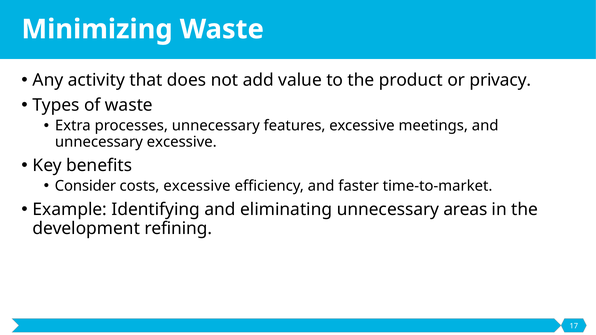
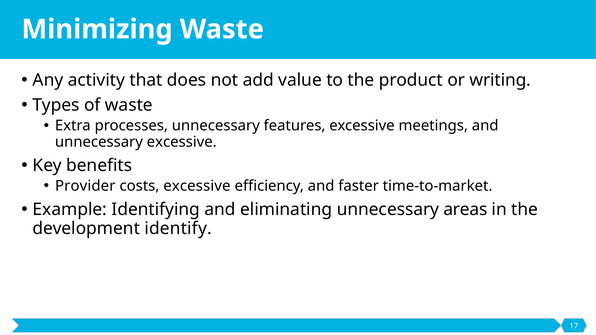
privacy: privacy -> writing (500, 80)
Consider: Consider -> Provider (85, 186)
refining: refining -> identify (178, 228)
